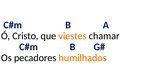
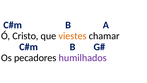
humilhados colour: orange -> purple (83, 58)
